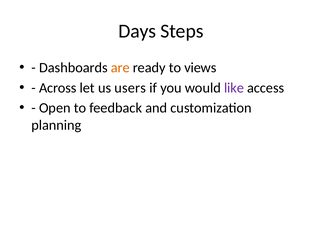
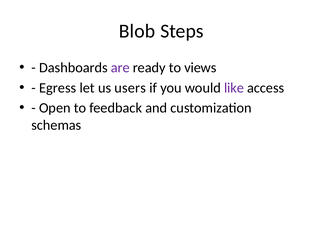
Days: Days -> Blob (137, 31)
are colour: orange -> purple (120, 68)
Across: Across -> Egress (58, 88)
planning: planning -> schemas (56, 125)
